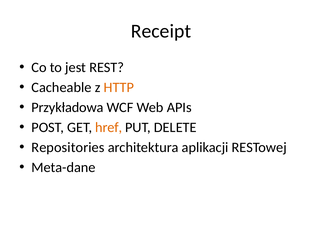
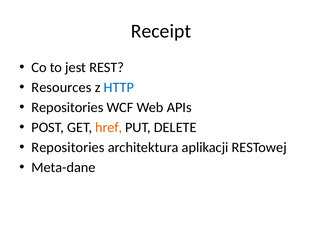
Cacheable: Cacheable -> Resources (61, 88)
HTTP colour: orange -> blue (119, 88)
Przykładowa: Przykładowa -> Repositories (67, 108)
